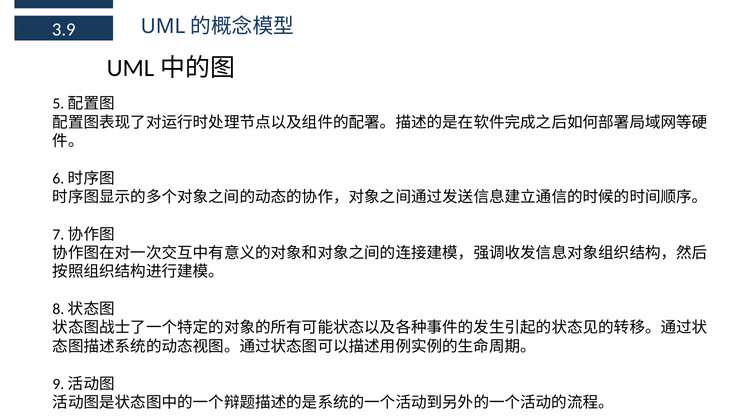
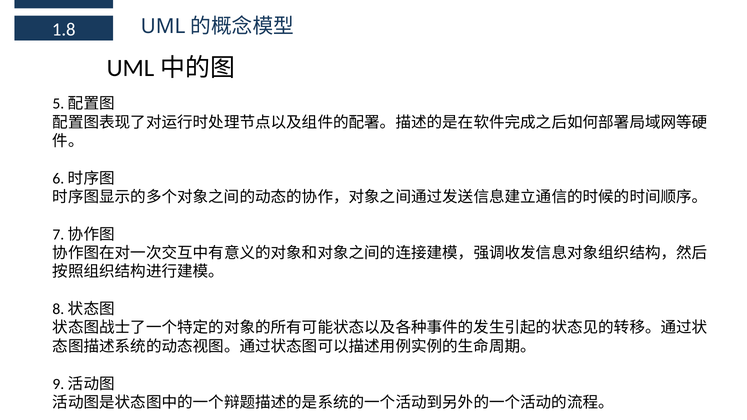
3.9: 3.9 -> 1.8 (64, 29)
